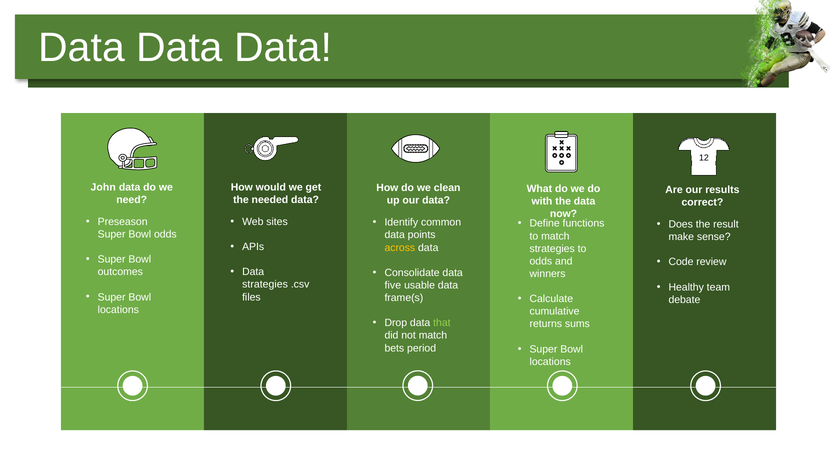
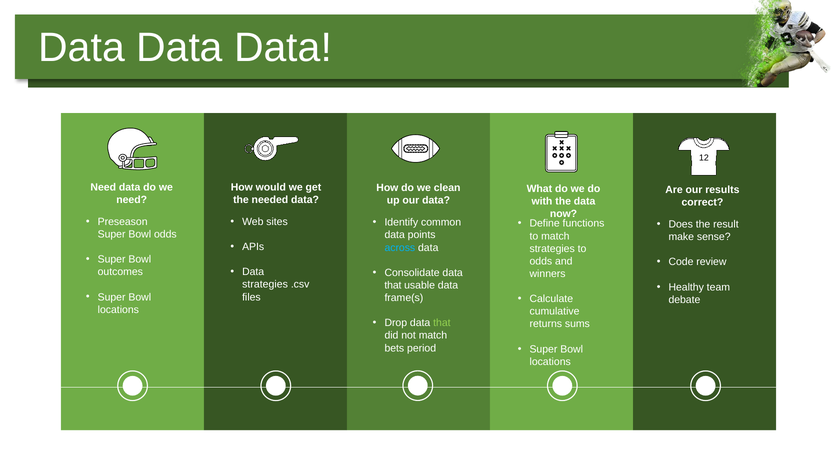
John: John -> Need (103, 187)
across colour: yellow -> light blue (400, 247)
five: five -> that (393, 285)
